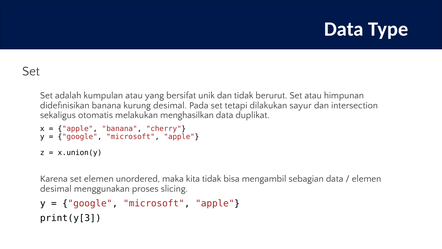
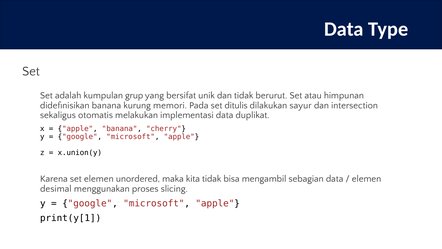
kumpulan atau: atau -> grup (134, 95)
kurung desimal: desimal -> memori (170, 105)
tetapi: tetapi -> ditulis (236, 105)
menghasilkan: menghasilkan -> implementasi (187, 115)
print(y[3: print(y[3 -> print(y[1 (71, 218)
